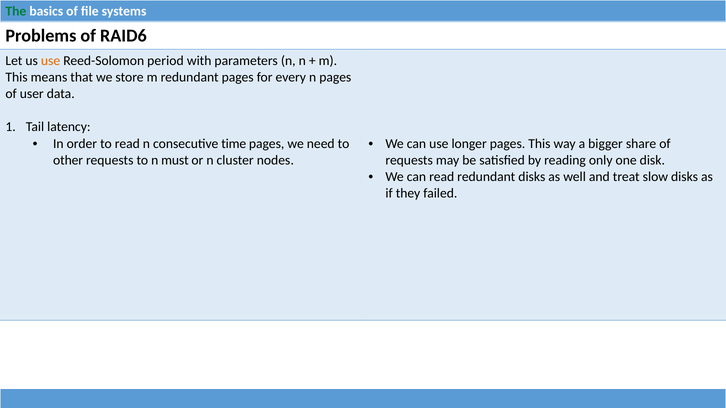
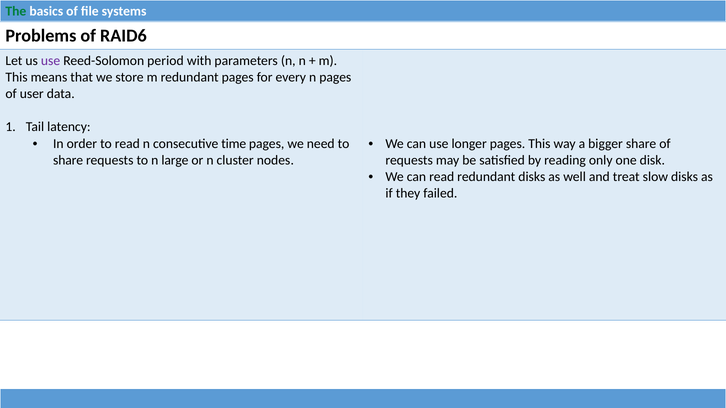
use colour: orange -> purple (51, 61)
other: other -> share (68, 160)
must: must -> large (175, 160)
